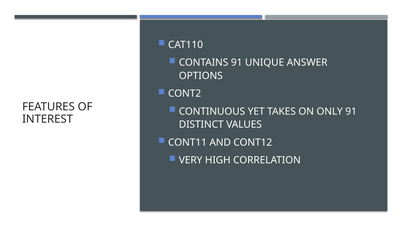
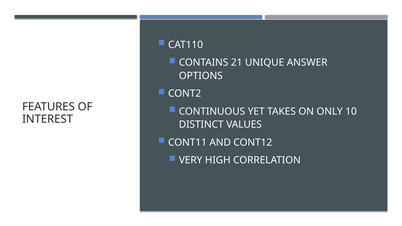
CONTAINS 91: 91 -> 21 (237, 63)
ONLY 91: 91 -> 10 (351, 111)
